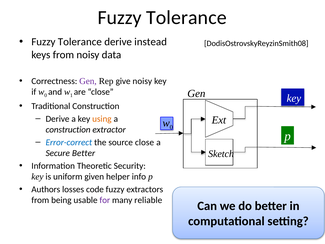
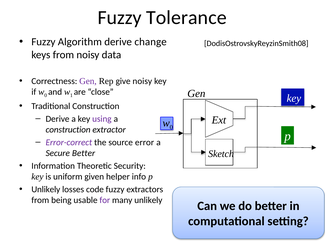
Tolerance: Tolerance -> Algorithm (80, 42)
instead: instead -> change (151, 42)
using colour: orange -> purple (102, 119)
Error-correct colour: blue -> purple (69, 142)
source close: close -> error (145, 142)
Authors: Authors -> Unlikely (46, 189)
many reliable: reliable -> unlikely (148, 200)
